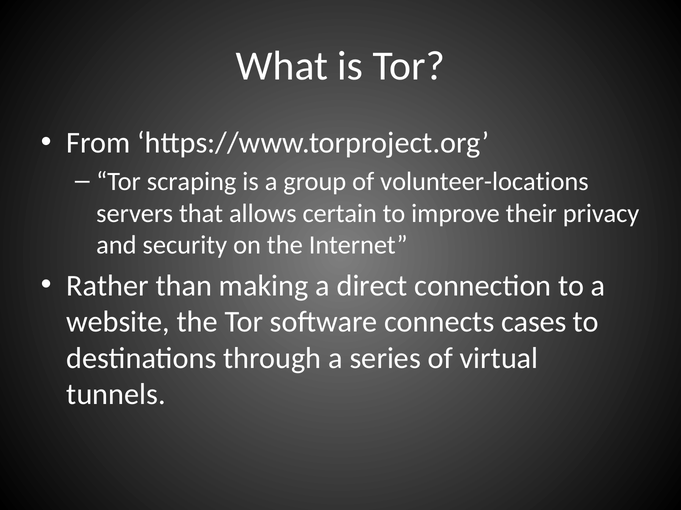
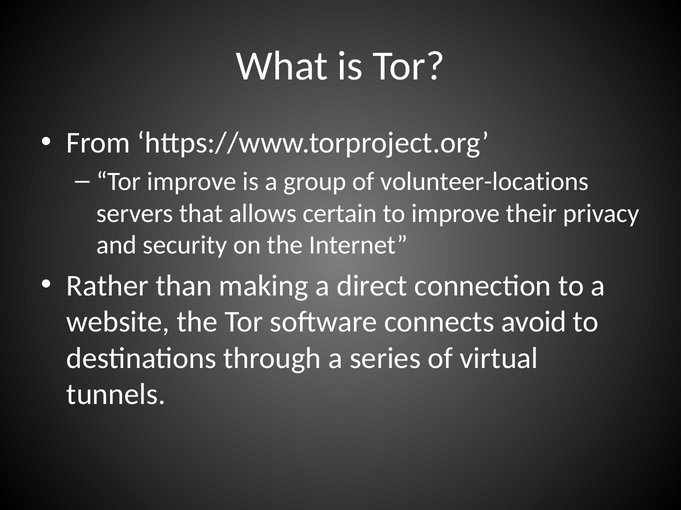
Tor scraping: scraping -> improve (192, 182)
cases: cases -> avoid (534, 322)
